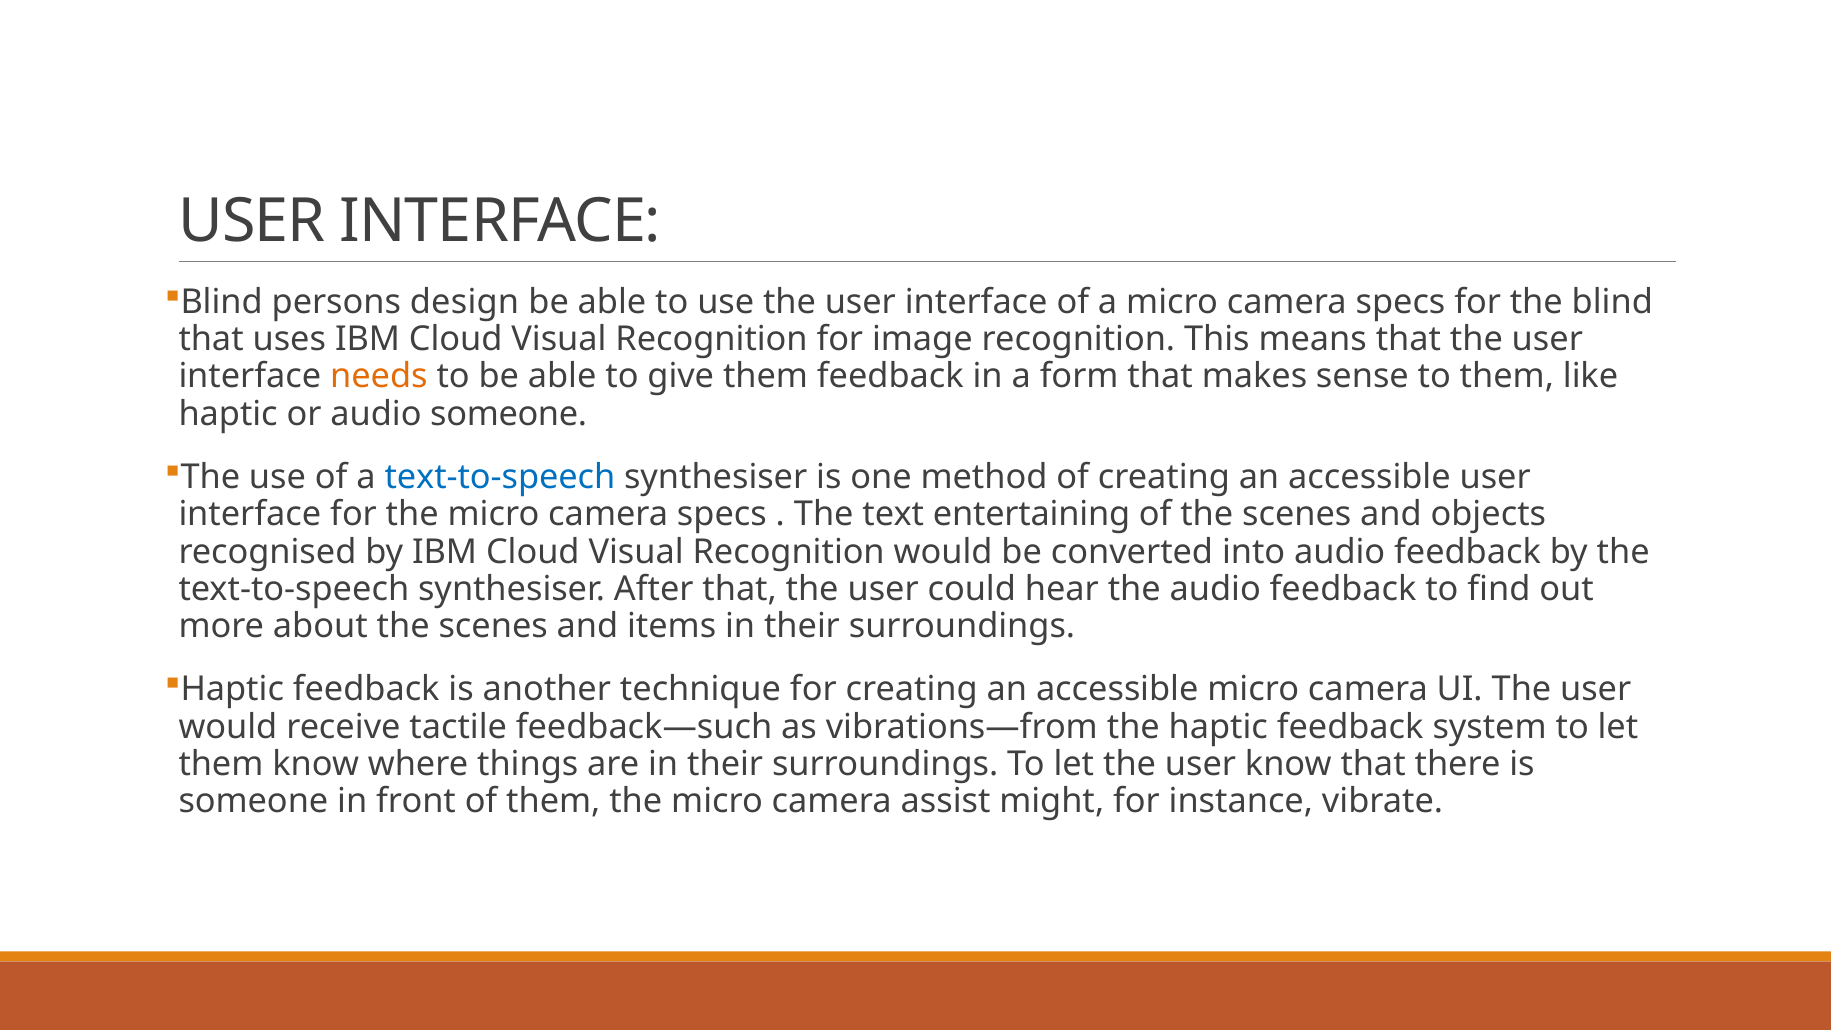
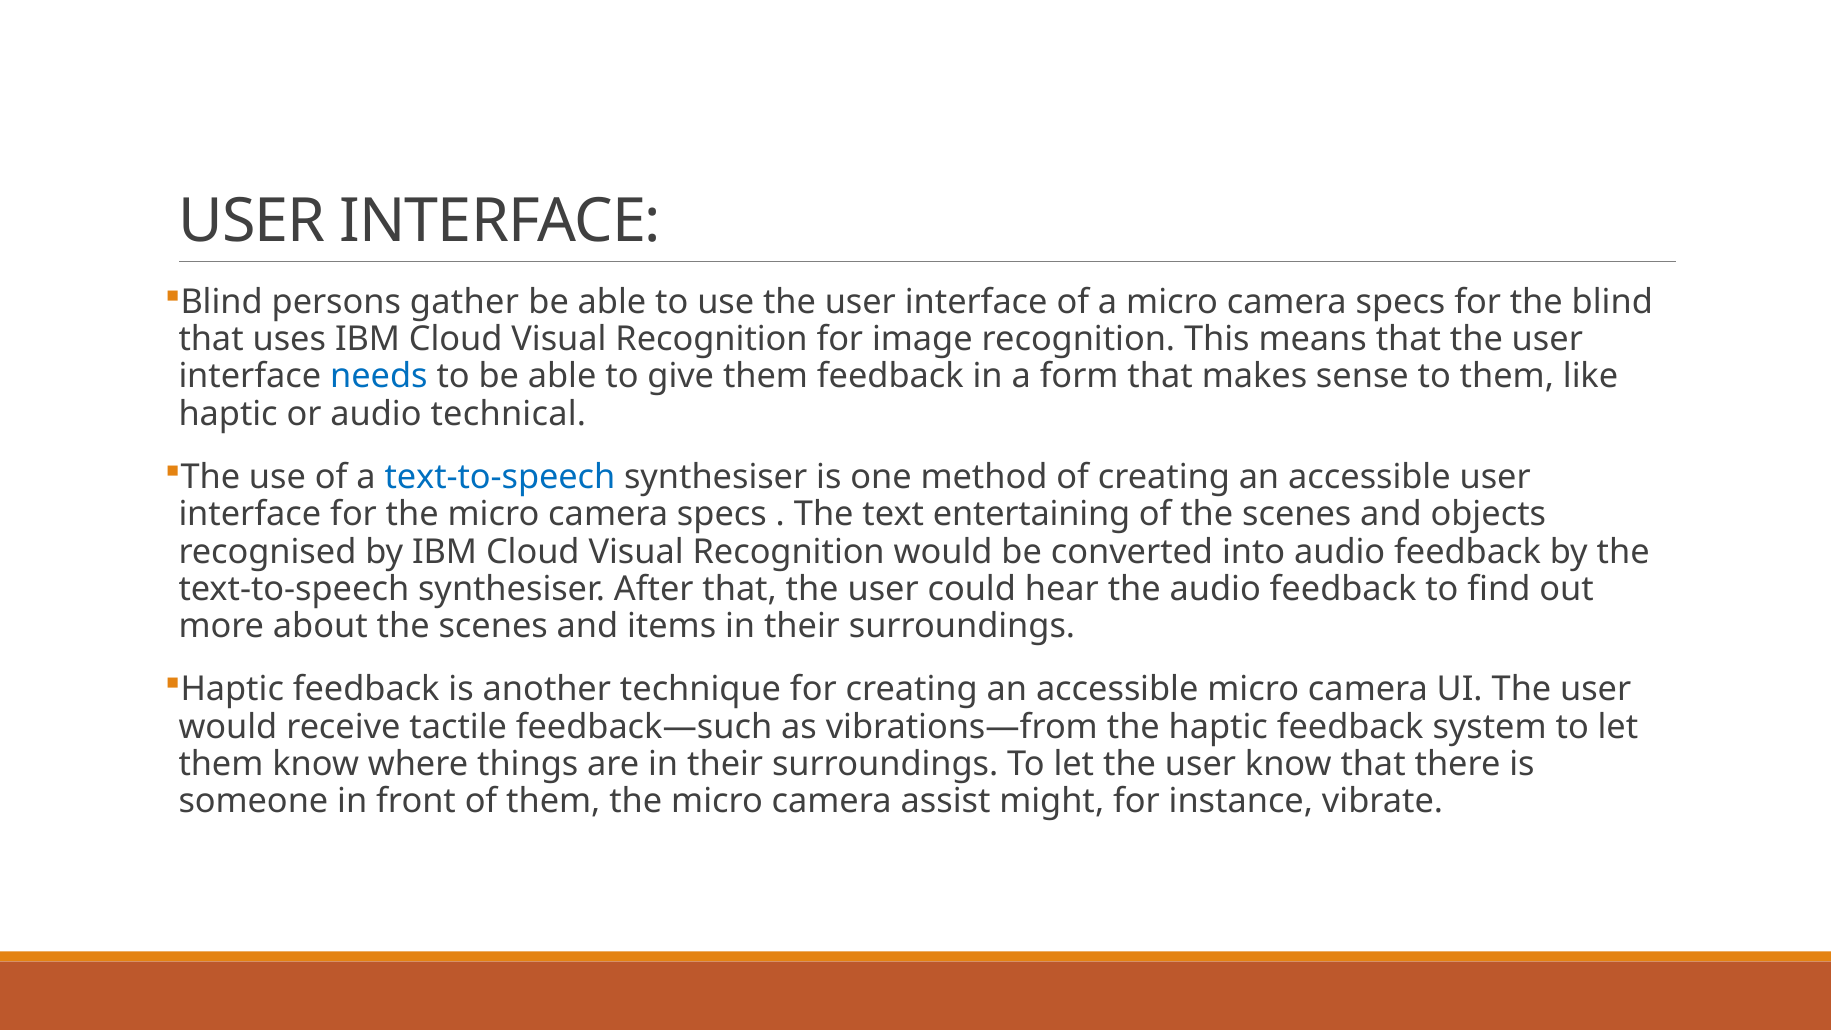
design: design -> gather (464, 302)
needs colour: orange -> blue (379, 377)
audio someone: someone -> technical (508, 414)
